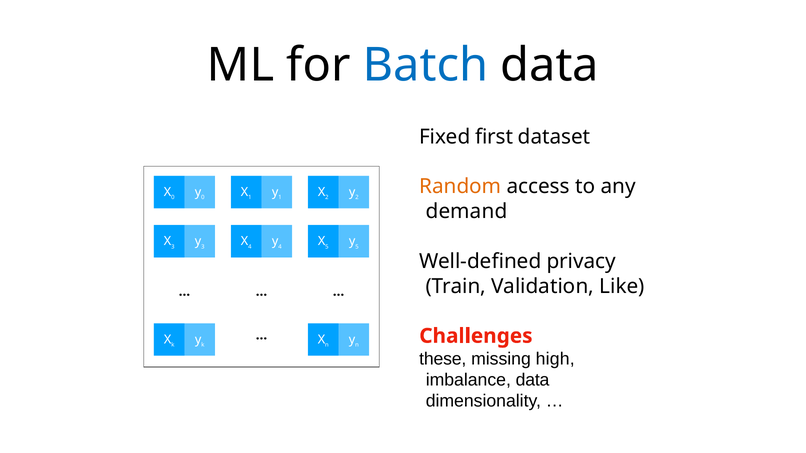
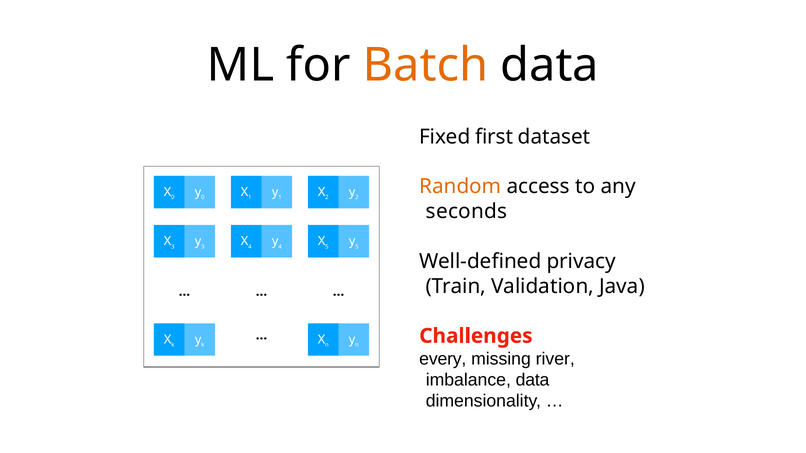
Batch colour: blue -> orange (425, 65)
demand: demand -> seconds (467, 212)
Like: Like -> Java (622, 286)
these: these -> every (443, 359)
high: high -> river (555, 359)
